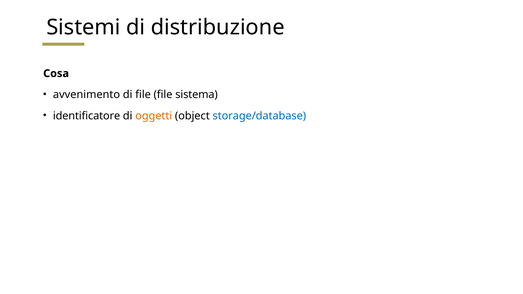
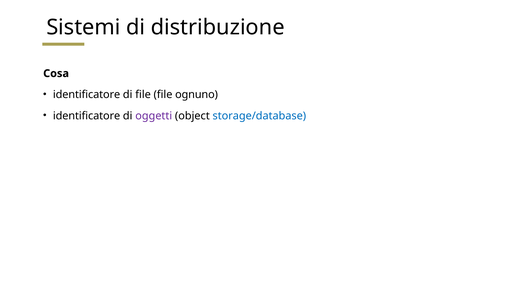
avvenimento: avvenimento -> identificatore (87, 95)
sistema: sistema -> ognuno (197, 95)
oggetti colour: orange -> purple (154, 116)
